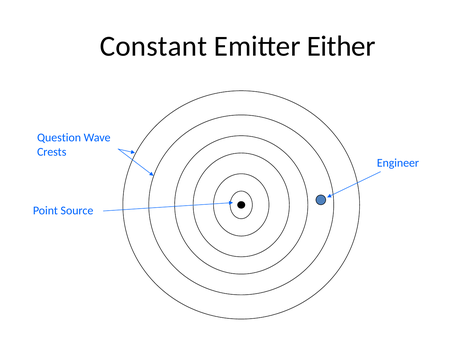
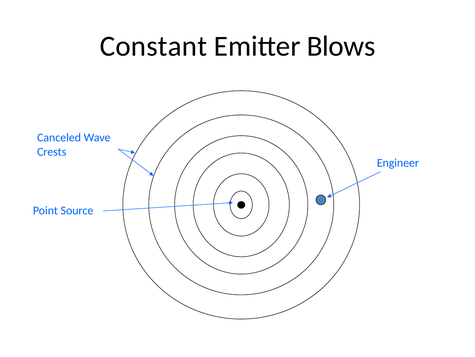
Either: Either -> Blows (341, 46)
Question: Question -> Canceled (59, 137)
